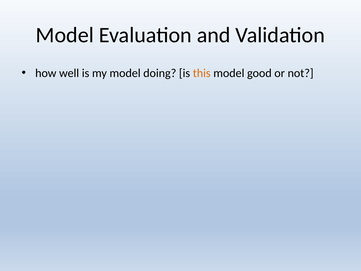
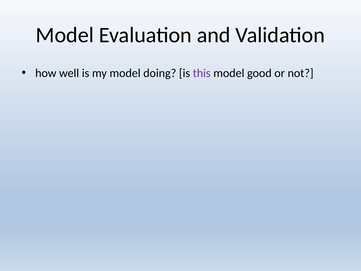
this colour: orange -> purple (202, 73)
